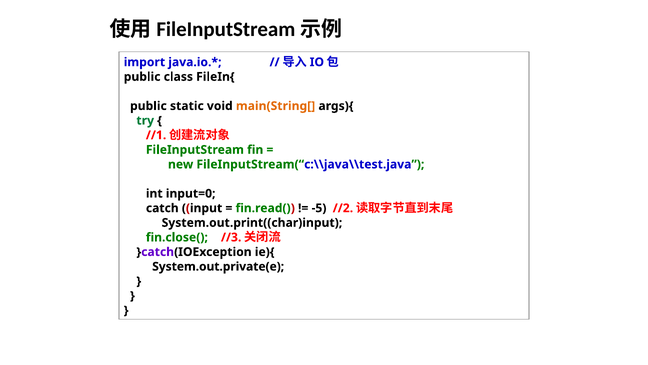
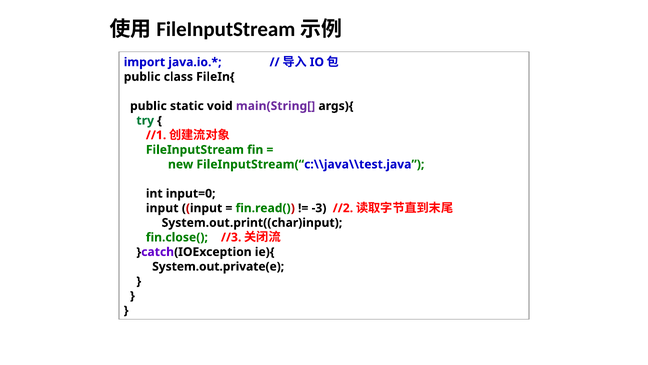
main(String[ colour: orange -> purple (276, 106)
catch: catch -> input (162, 208)
-5: -5 -> -3 (319, 208)
